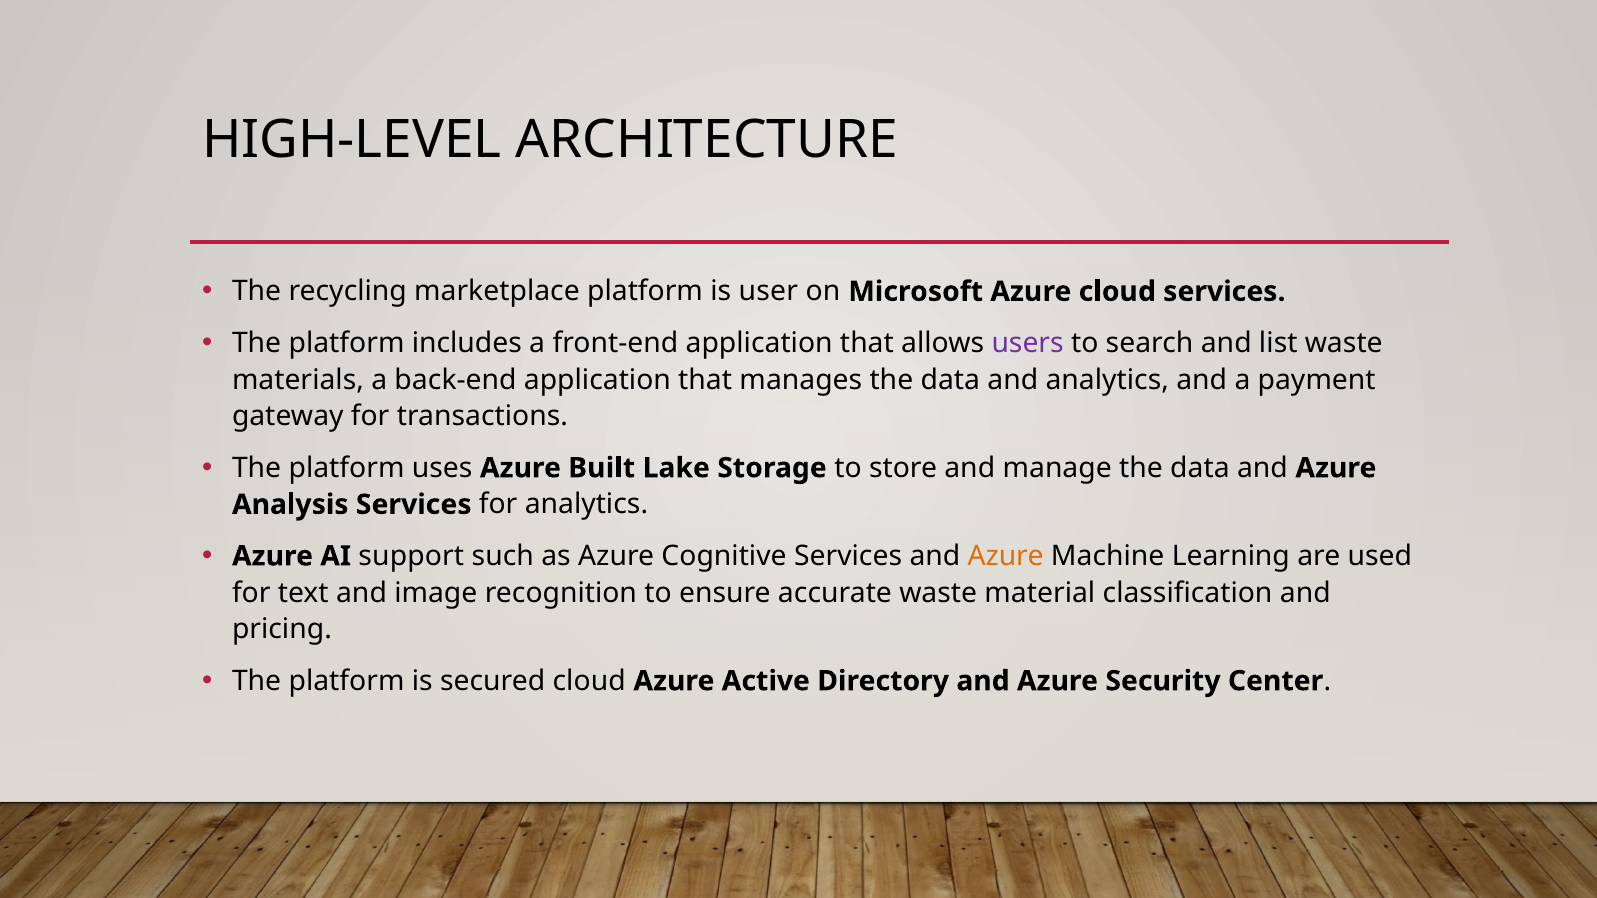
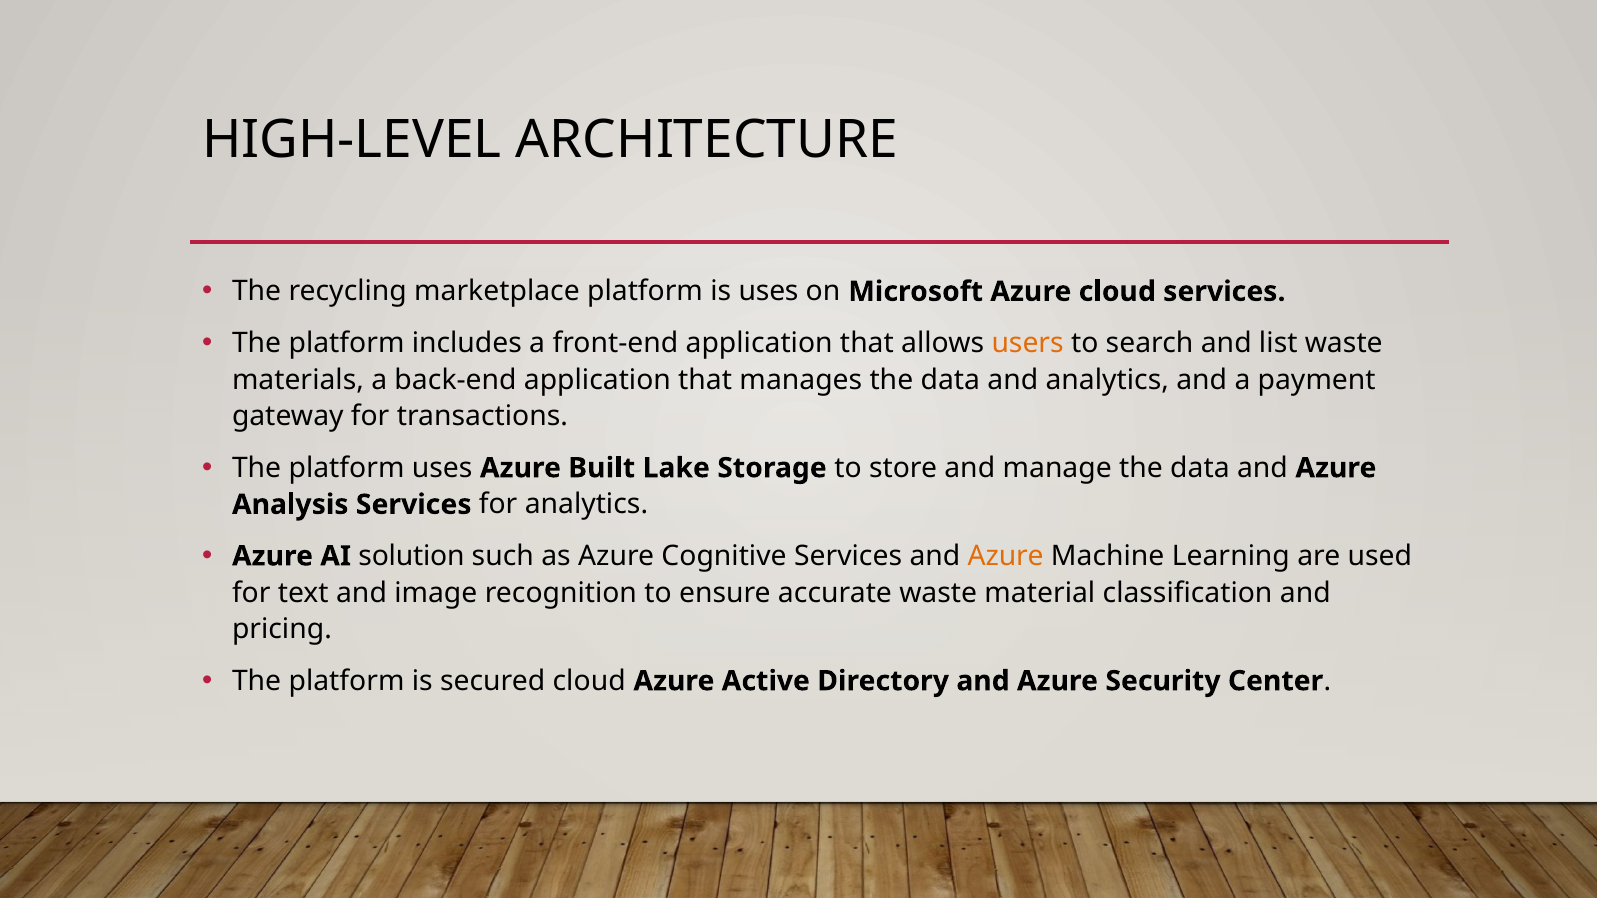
is user: user -> uses (769, 292)
users colour: purple -> orange (1028, 343)
support: support -> solution (411, 556)
